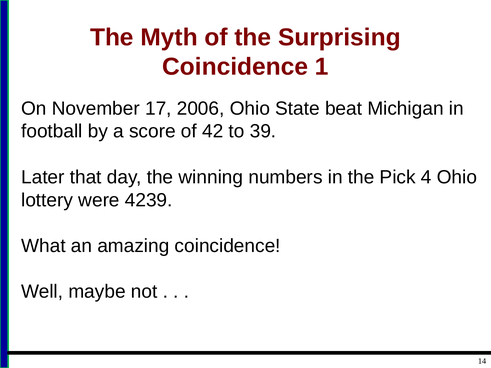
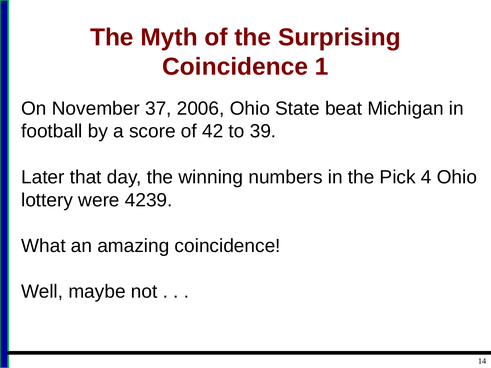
17: 17 -> 37 (158, 108)
